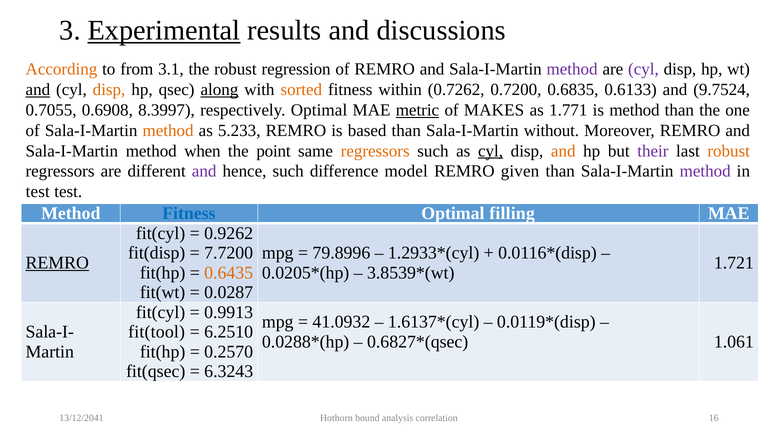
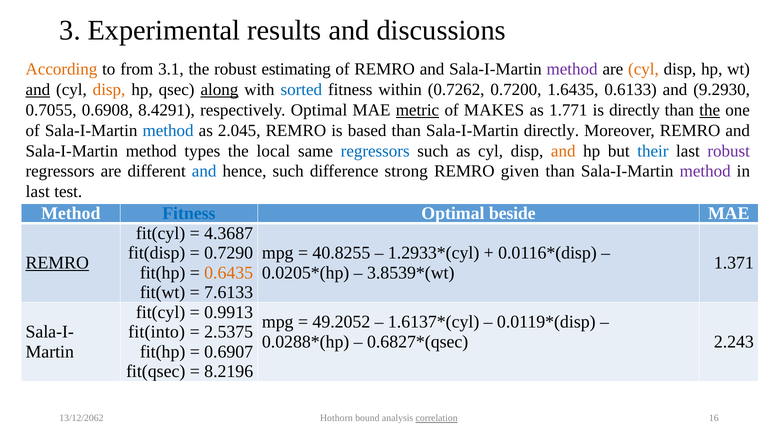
Experimental underline: present -> none (164, 31)
regression: regression -> estimating (296, 69)
cyl colour: purple -> orange (643, 69)
sorted colour: orange -> blue (301, 90)
0.6835: 0.6835 -> 1.6435 (573, 90)
9.7524: 9.7524 -> 9.2930 (722, 90)
8.3997: 8.3997 -> 8.4291 (167, 110)
is method: method -> directly (635, 110)
the underline: none -> present (710, 110)
method colour: orange -> blue (168, 130)
5.233: 5.233 -> 2.045 (239, 130)
Sala-I-Martin without: without -> directly (551, 130)
when: when -> types (202, 151)
point: point -> local (273, 151)
regressors colour: orange -> blue (375, 151)
cyl underline: present -> none (491, 151)
their colour: purple -> blue (653, 151)
robust colour: orange -> purple (729, 151)
and colour: purple -> blue (204, 171)
model: model -> strong (406, 171)
test: test -> last (38, 192)
filling: filling -> beside (512, 213)
0.9262: 0.9262 -> 4.3687 (229, 233)
7.7200: 7.7200 -> 0.7290 (229, 253)
79.8996: 79.8996 -> 40.8255 (341, 253)
1.721: 1.721 -> 1.371 (734, 263)
0.0287: 0.0287 -> 7.6133 (229, 292)
41.0932: 41.0932 -> 49.2052 (341, 322)
fit(tool: fit(tool -> fit(into (157, 332)
6.2510: 6.2510 -> 2.5375 (229, 332)
1.061: 1.061 -> 2.243 (734, 342)
0.2570: 0.2570 -> 0.6907 (229, 351)
6.3243: 6.3243 -> 8.2196 (229, 371)
13/12/2041: 13/12/2041 -> 13/12/2062 (81, 418)
correlation underline: none -> present (437, 418)
